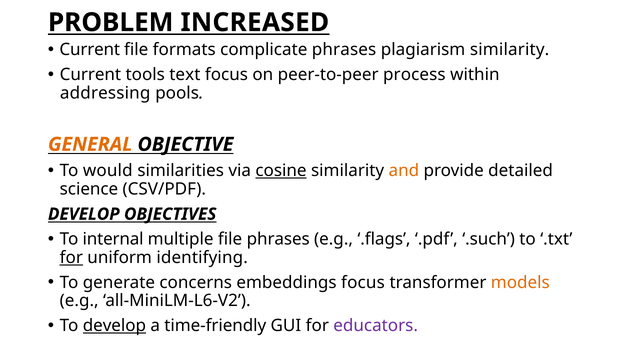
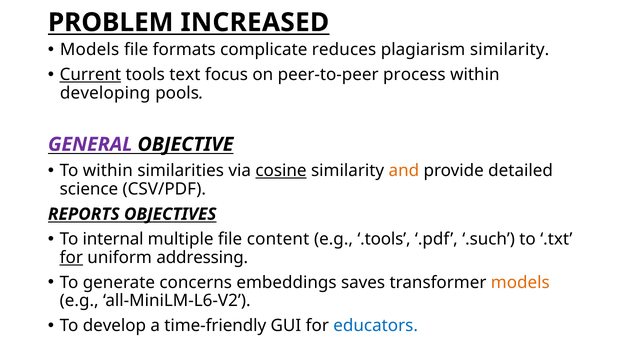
Current: Current -> Models (90, 50)
complicate phrases: phrases -> reduces (344, 50)
Current underline: none -> present (90, 75)
addressing: addressing -> developing (105, 93)
GENERAL colour: orange -> purple (90, 144)
To would: would -> within (108, 171)
DEVELOP: DEVELOP -> REPORTS (84, 214)
file phrases: phrases -> content (278, 239)
.flags: .flags -> .tools (384, 239)
identifying: identifying -> addressing (202, 257)
embeddings focus: focus -> saves (363, 282)
develop underline: present -> none (114, 326)
educators colour: purple -> blue (376, 326)
